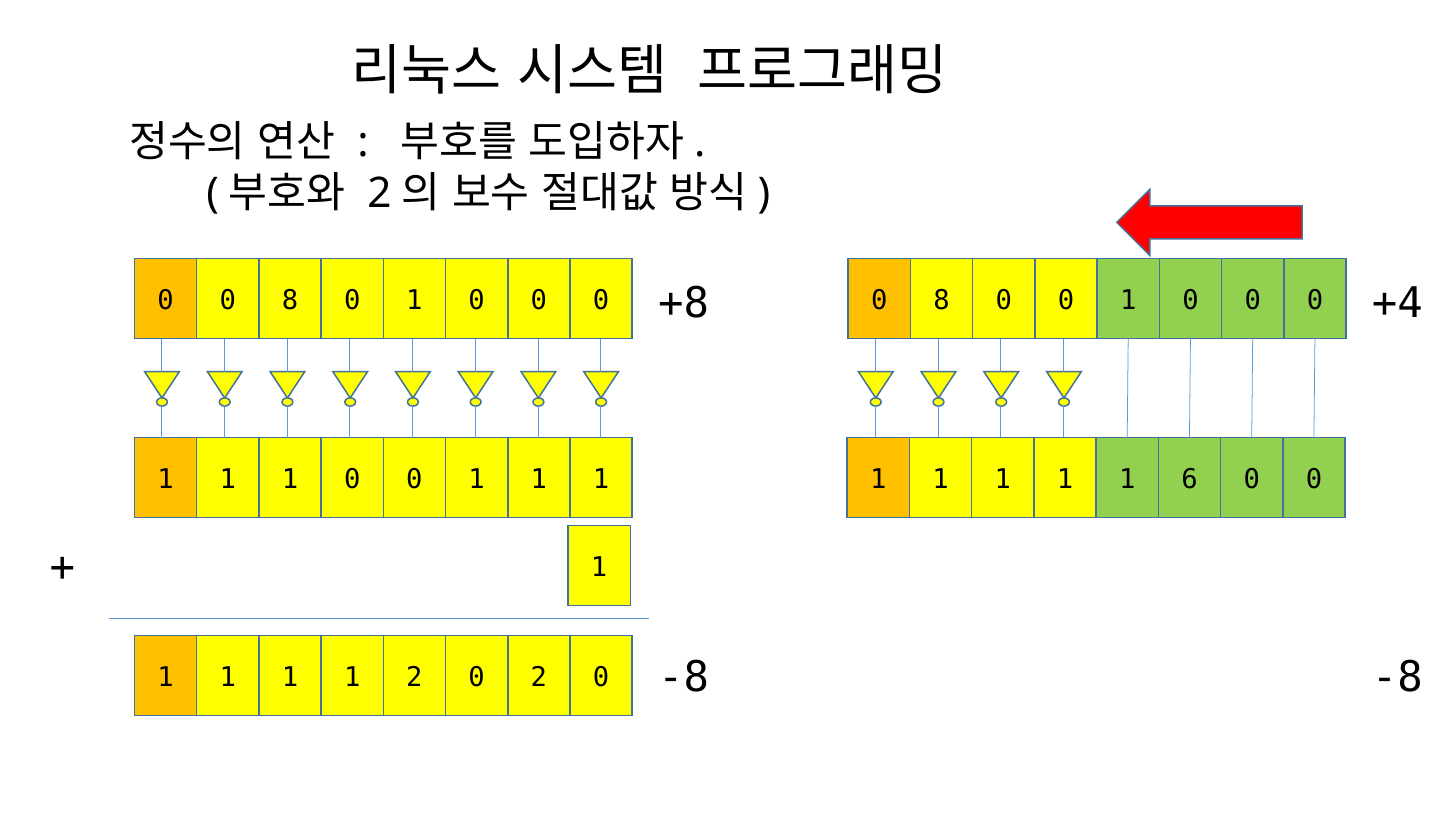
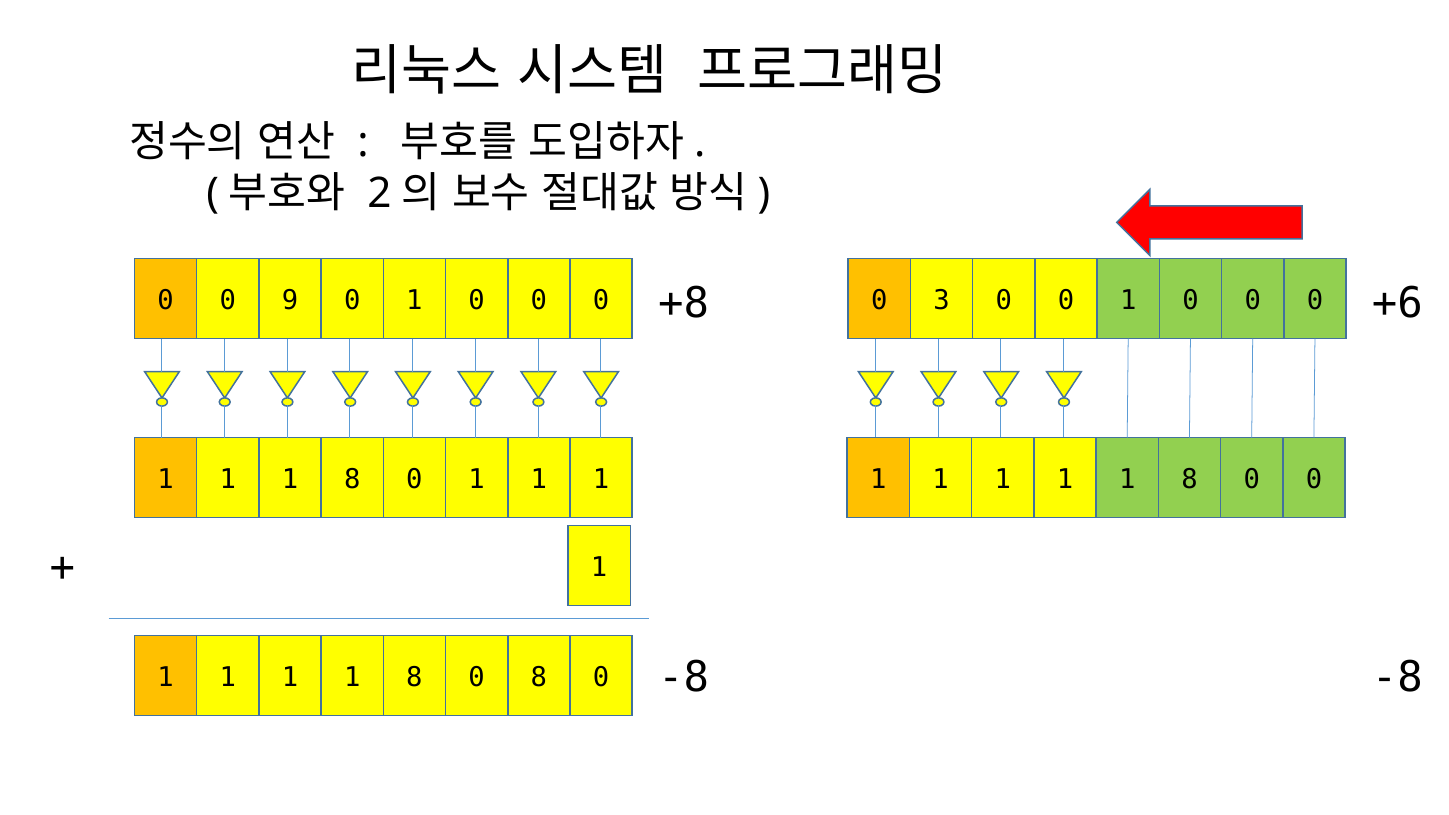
0 0 8: 8 -> 9 (290, 301)
8: 8 -> 3 (941, 301)
+4: +4 -> +6 (1397, 303)
0: 0 -> 8 (352, 479)
6: 6 -> 8 (1189, 479)
2: 2 -> 8 (414, 677)
0 2: 2 -> 8 (539, 677)
